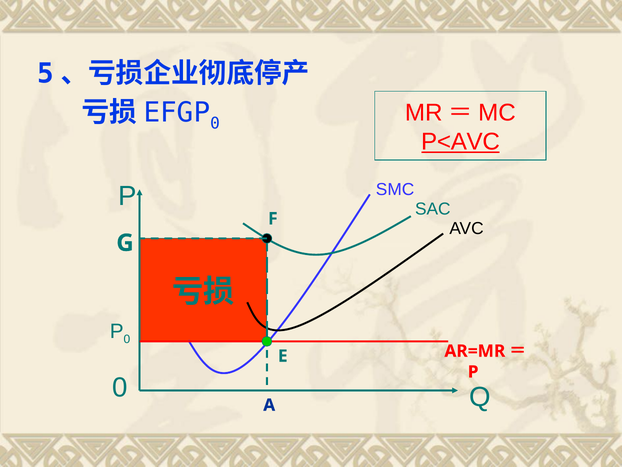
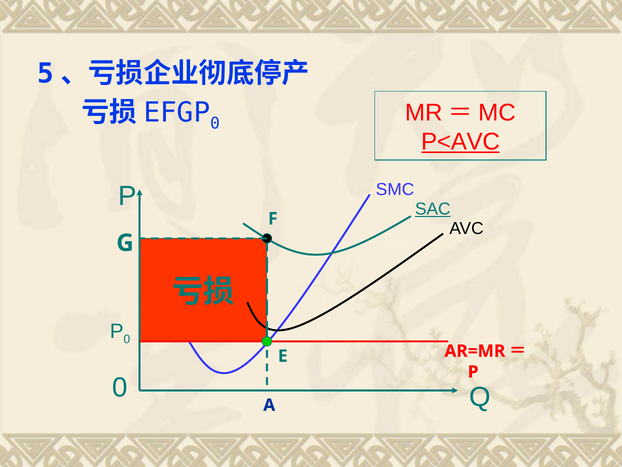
SAC underline: none -> present (433, 209)
